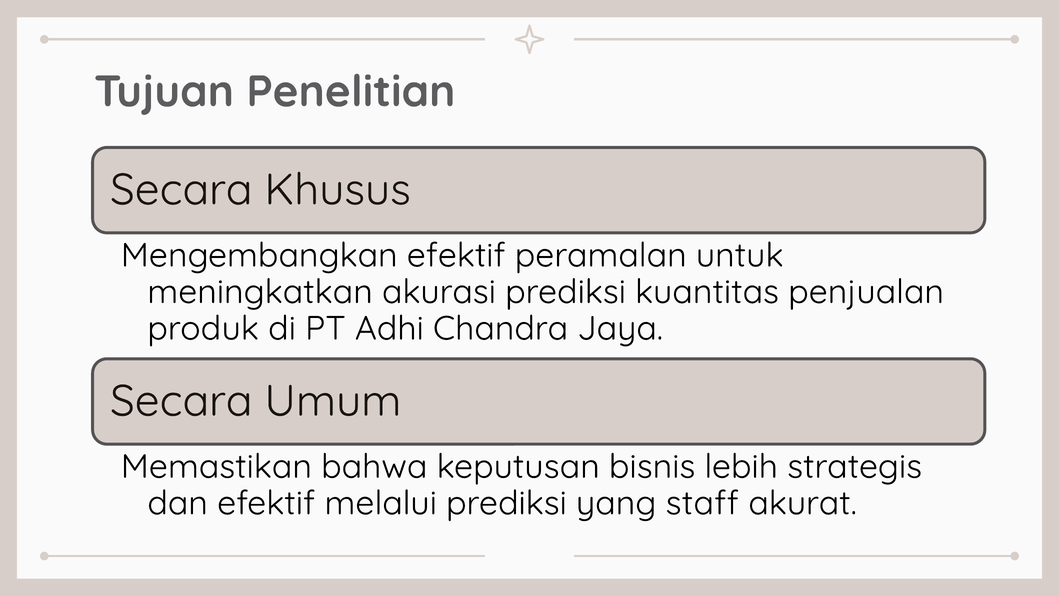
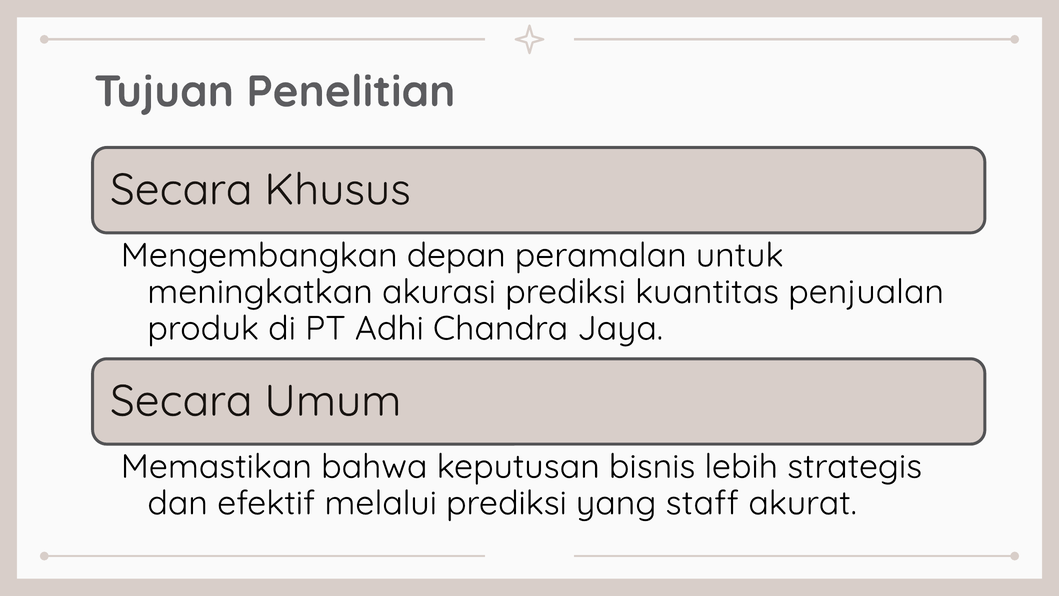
Mengembangkan efektif: efektif -> depan (456, 255)
